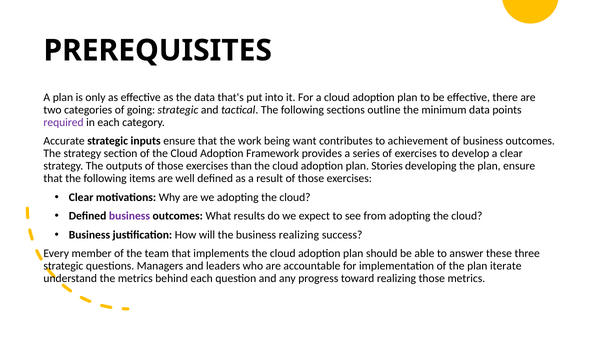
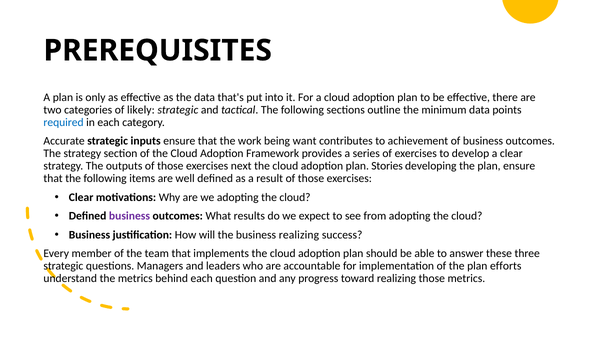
going: going -> likely (141, 110)
required colour: purple -> blue (64, 122)
than: than -> next (241, 166)
iterate: iterate -> efforts (506, 266)
